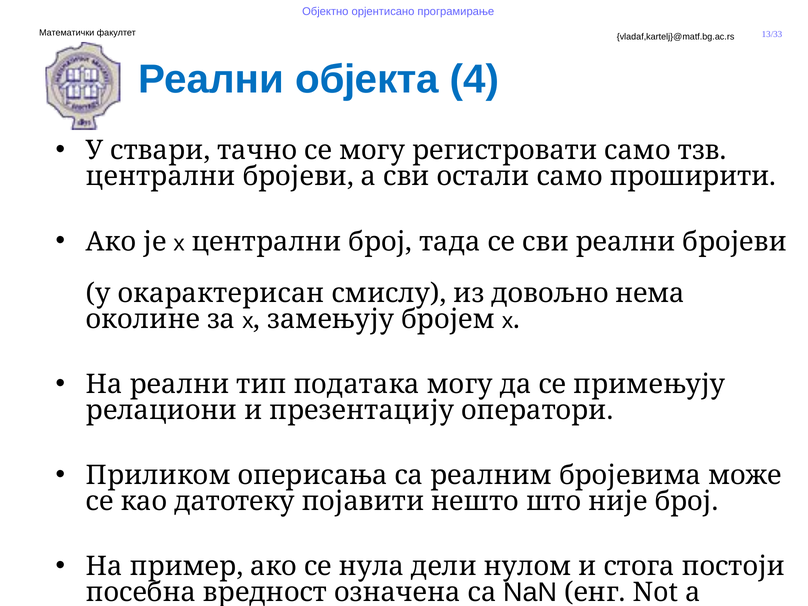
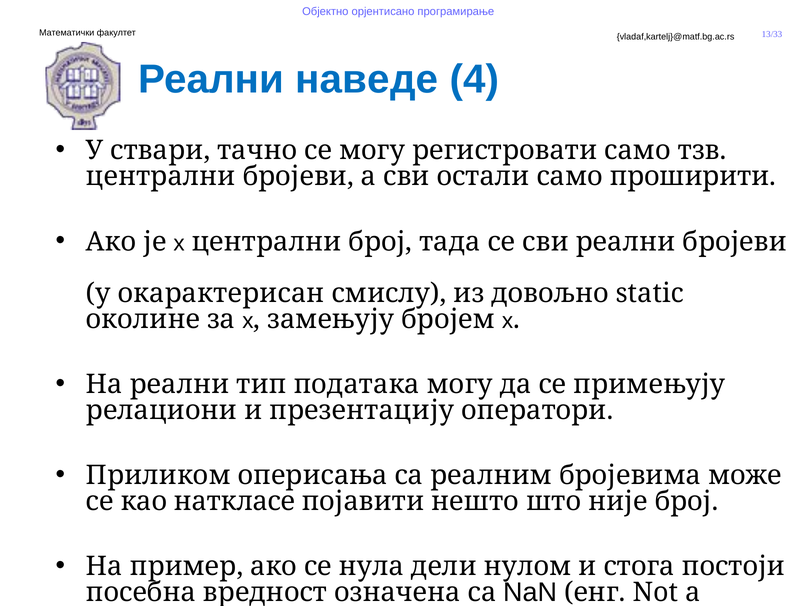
објекта: објекта -> наведе (367, 80)
нема: нема -> static (650, 293)
датотеку: датотеку -> наткласе (235, 501)
